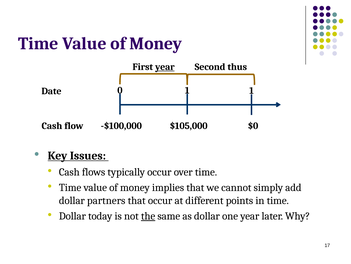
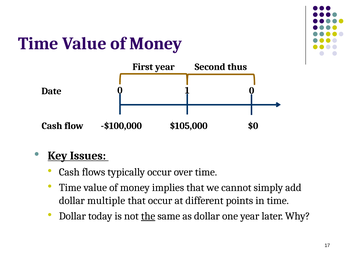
year underline: present -> none (165, 67)
1 1: 1 -> 0 (252, 90)
partners: partners -> multiple (106, 200)
